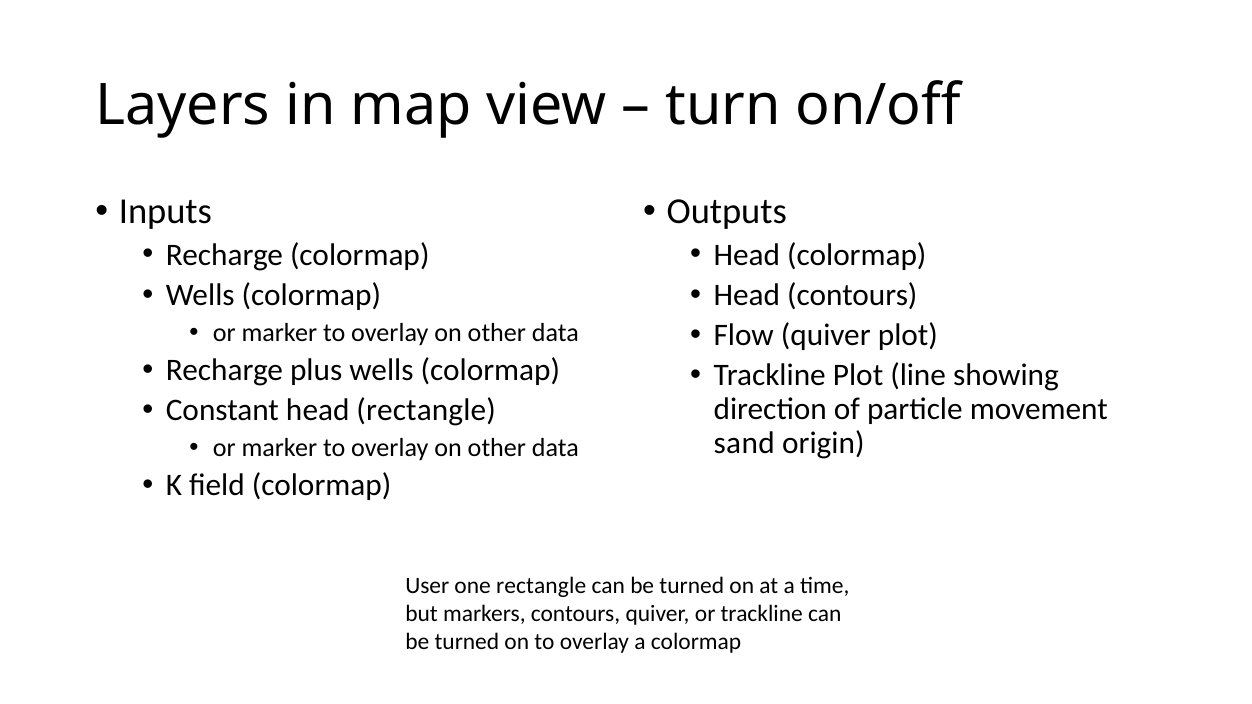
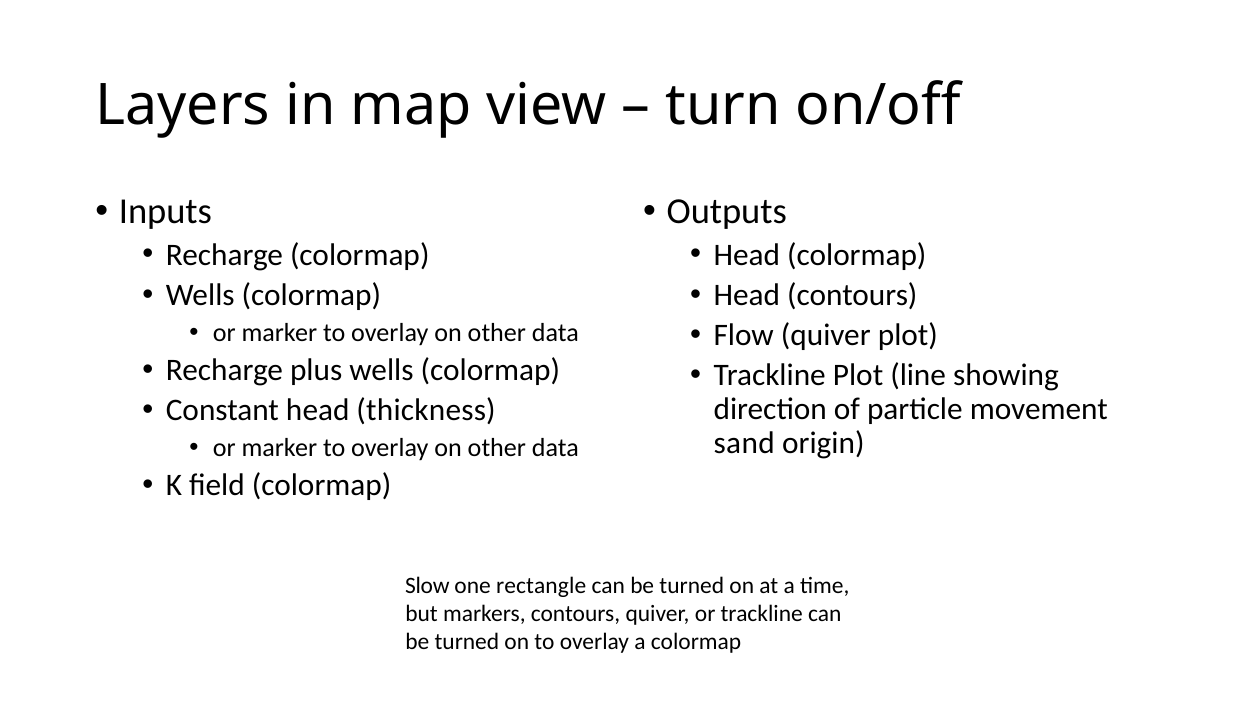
head rectangle: rectangle -> thickness (426, 410)
User: User -> Slow (427, 586)
